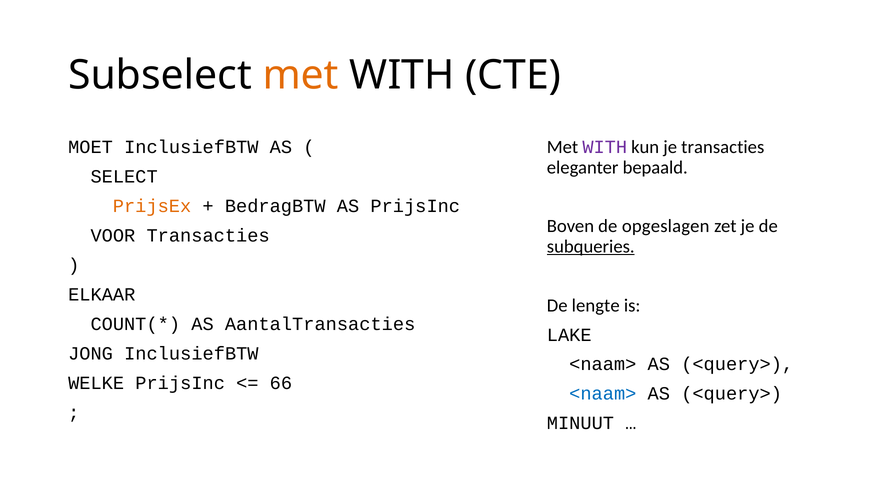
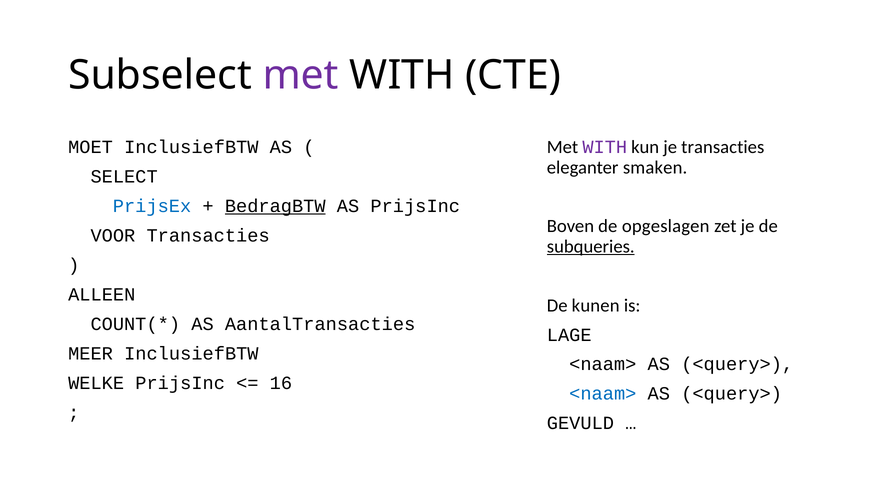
met colour: orange -> purple (301, 75)
bepaald: bepaald -> smaken (655, 167)
PrijsEx colour: orange -> blue (152, 206)
BedragBTW underline: none -> present (275, 206)
ELKAAR: ELKAAR -> ALLEEN (102, 294)
lengte: lengte -> kunen (596, 305)
LAKE: LAKE -> LAGE (569, 335)
JONG: JONG -> MEER (91, 353)
66: 66 -> 16 (281, 383)
MINUUT: MINUUT -> GEVULD (580, 423)
